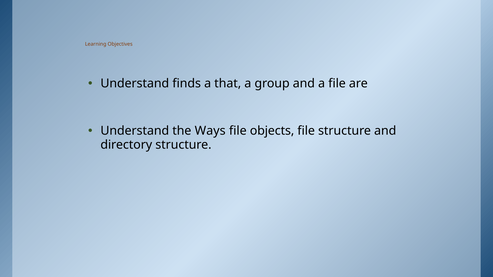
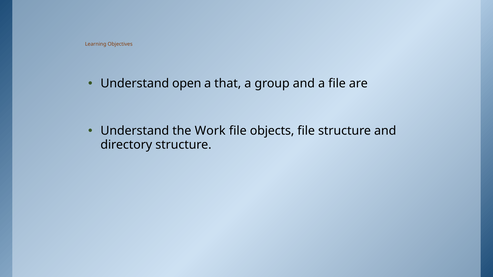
finds: finds -> open (187, 84)
Ways: Ways -> Work (210, 131)
